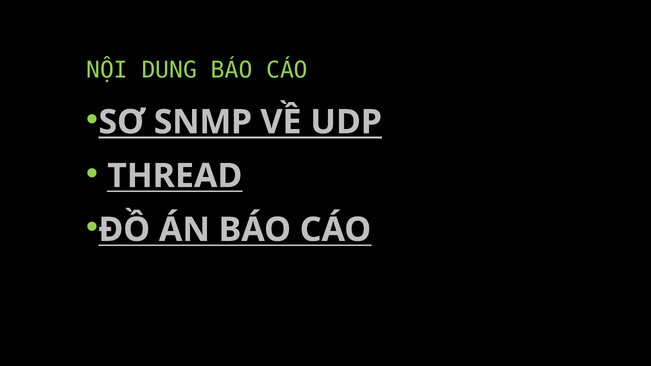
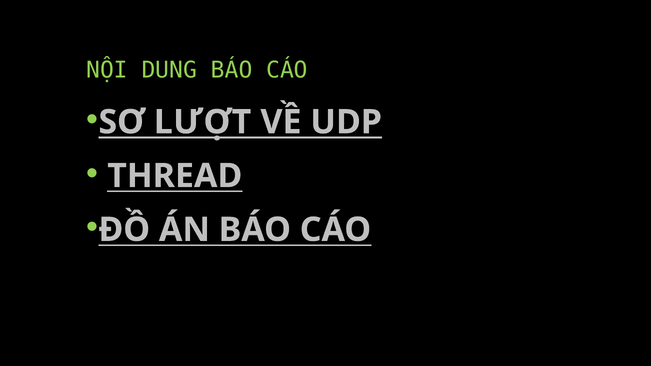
SNMP: SNMP -> LƯỢT (203, 122)
